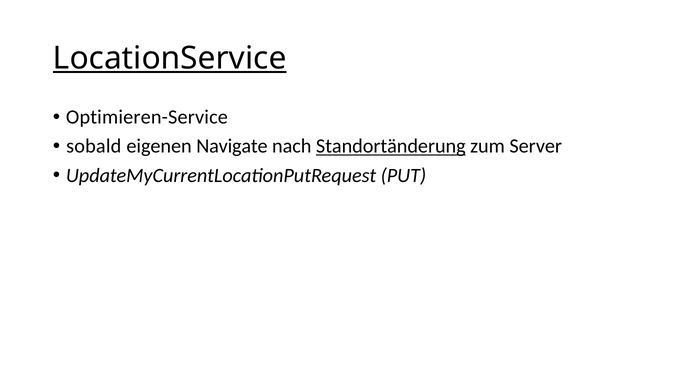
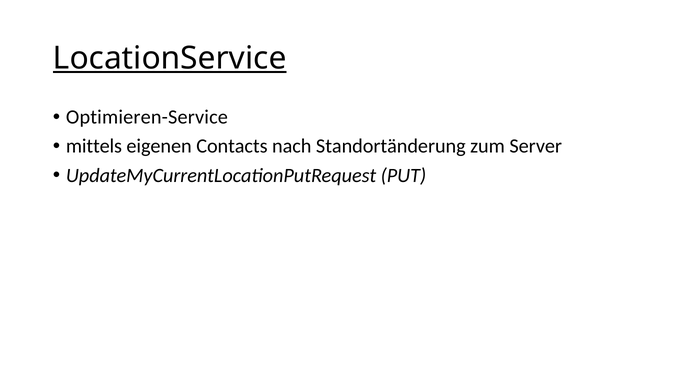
sobald: sobald -> mittels (94, 146)
Navigate: Navigate -> Contacts (232, 146)
Standortänderung underline: present -> none (391, 146)
